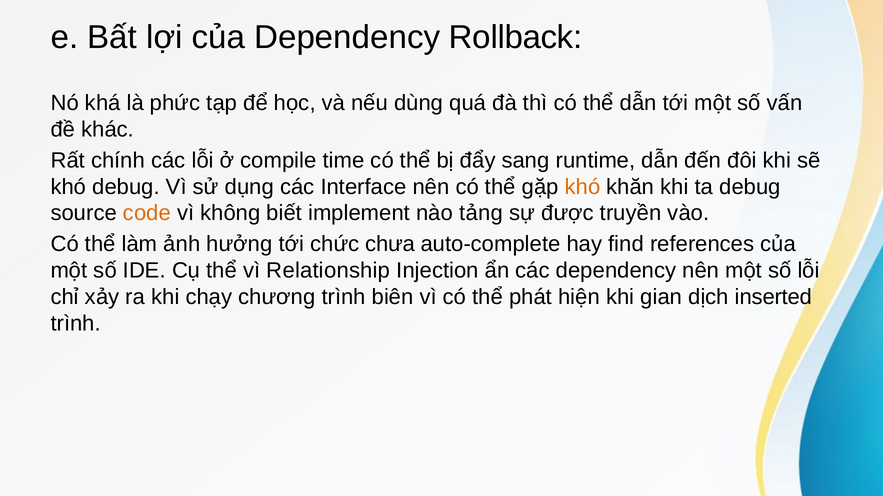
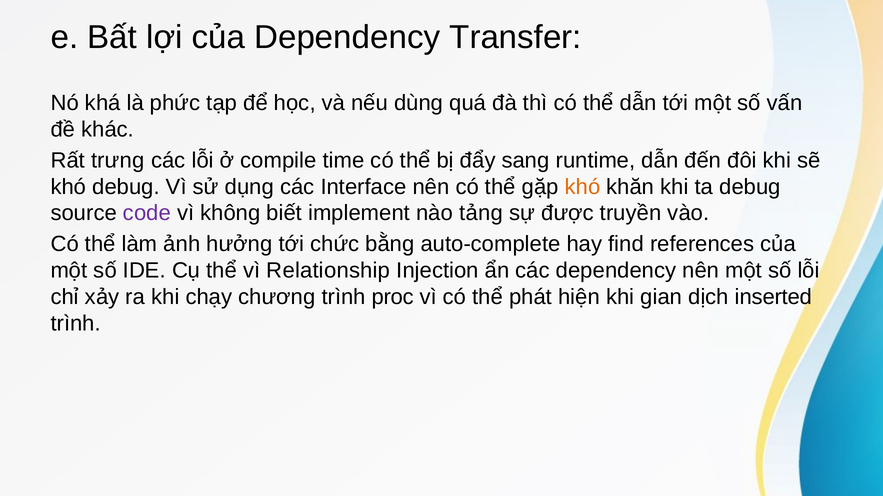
Rollback: Rollback -> Transfer (515, 37)
chính: chính -> trưng (118, 161)
code colour: orange -> purple (147, 213)
chưa: chưa -> bằng (390, 244)
biên: biên -> proc (393, 297)
